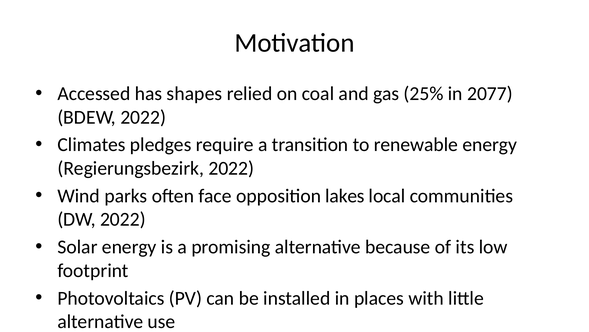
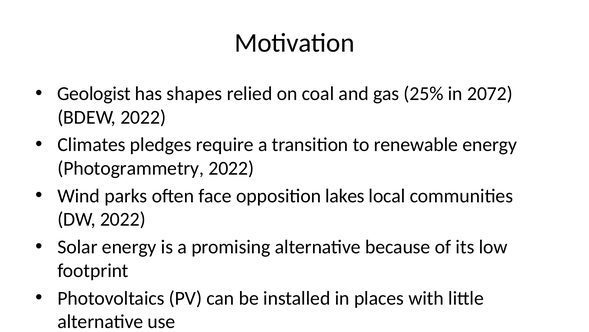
Accessed: Accessed -> Geologist (94, 93)
2077: 2077 -> 2072 (490, 93)
Regierungsbezirk: Regierungsbezirk -> Photogrammetry (131, 168)
